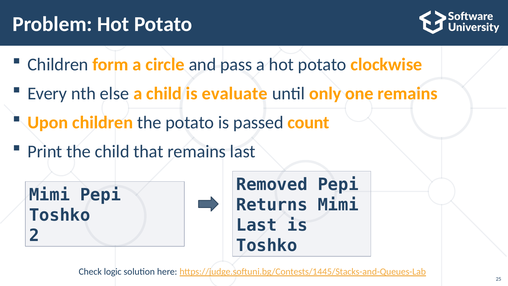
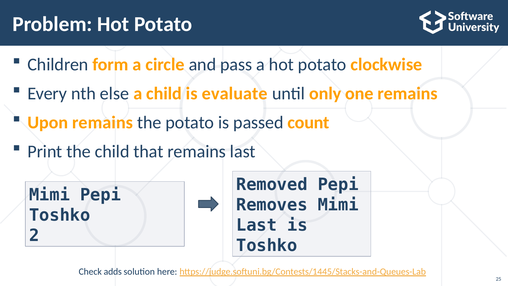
Upon children: children -> remains (103, 122)
Returns: Returns -> Removes (272, 205)
logic: logic -> adds (113, 271)
